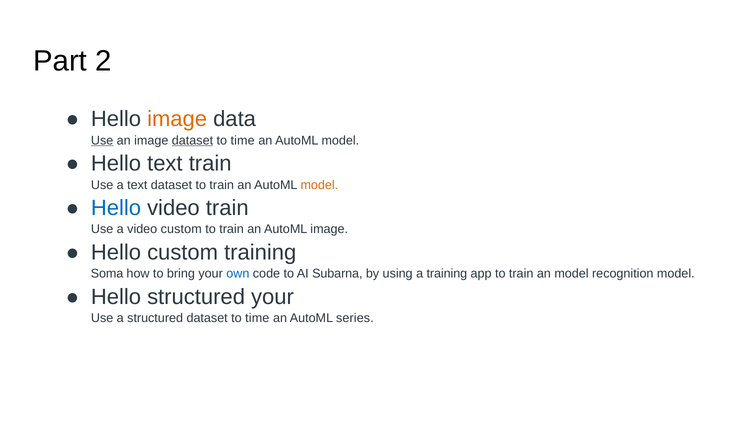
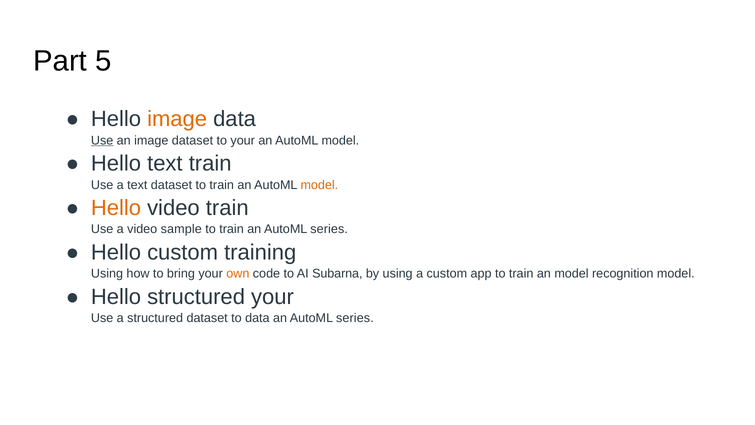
2: 2 -> 5 (103, 61)
dataset underline: present -> none (192, 140)
time: time -> your (243, 140)
Hello colour: blue -> orange (116, 208)
video custom: custom -> sample (181, 229)
train an AutoML image: image -> series (329, 229)
Soma: Soma -> Using (107, 274)
own colour: blue -> orange (238, 274)
a training: training -> custom (447, 274)
structured dataset to time: time -> data (257, 318)
